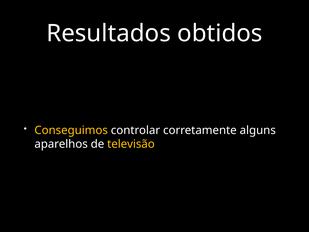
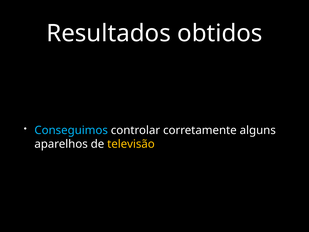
Conseguimos colour: yellow -> light blue (71, 130)
